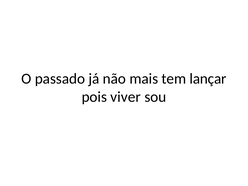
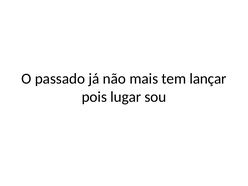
viver: viver -> lugar (126, 97)
